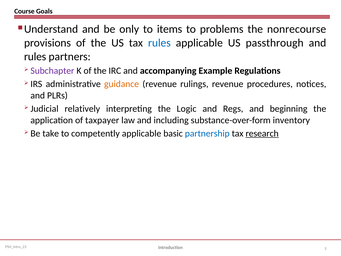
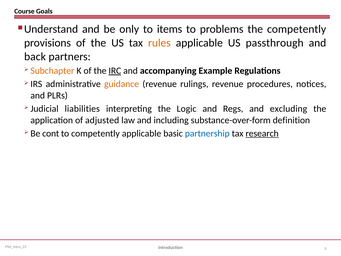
the nonrecourse: nonrecourse -> competently (297, 29)
rules colour: blue -> orange (159, 43)
rules: rules -> back (35, 56)
Subchapter colour: purple -> orange (52, 71)
IRC underline: none -> present (115, 71)
relatively: relatively -> liabilities (82, 109)
beginning: beginning -> excluding (289, 109)
taxpayer: taxpayer -> adjusted (102, 120)
inventory: inventory -> definition (291, 120)
take: take -> cont (51, 133)
